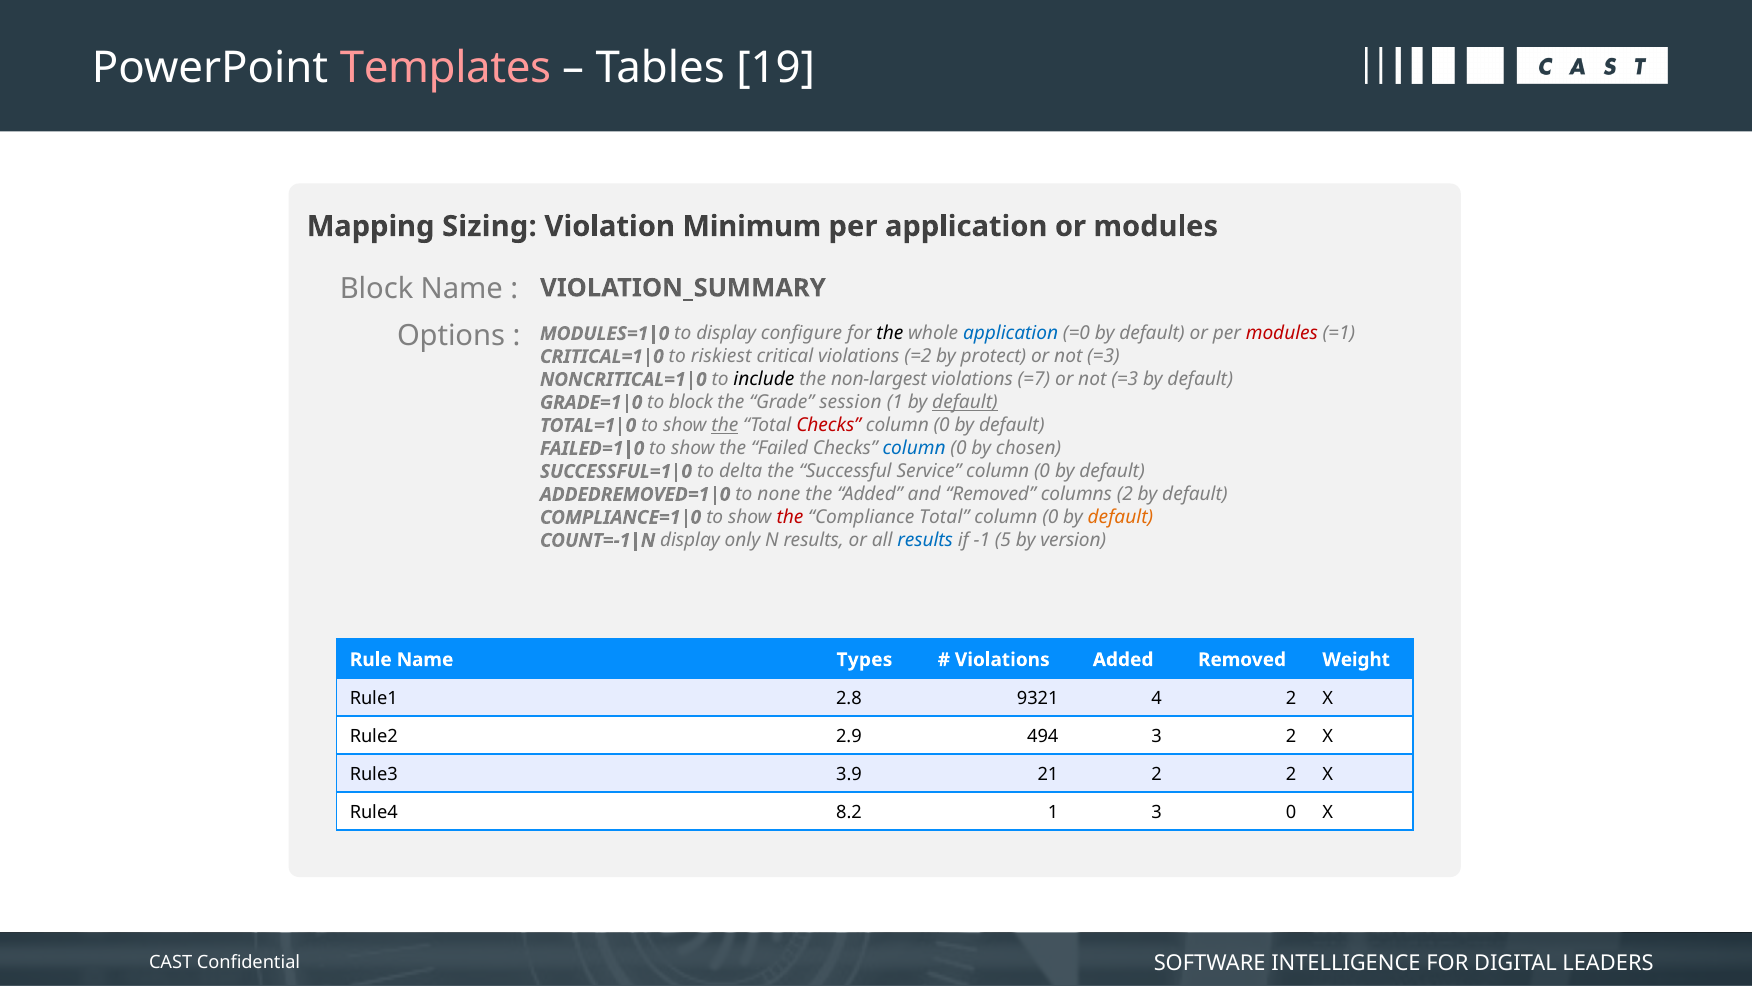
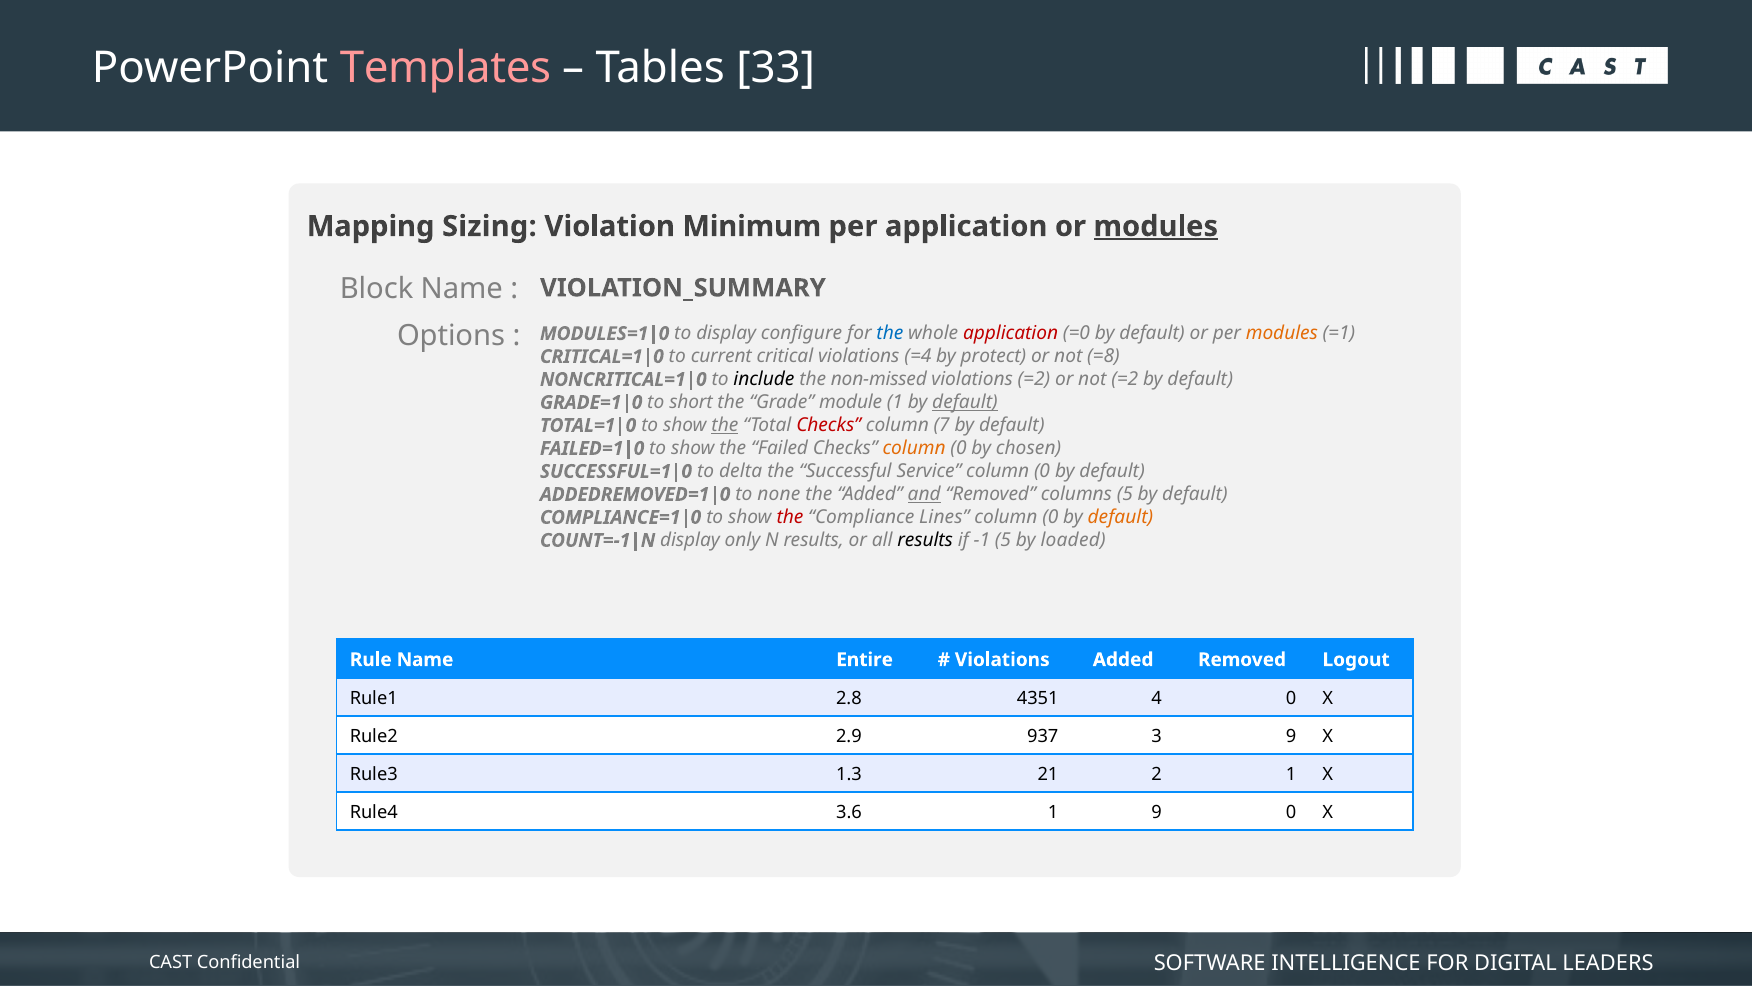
19: 19 -> 33 (776, 68)
modules underline: none -> present (1156, 226)
the colour: black -> blue (890, 333)
application colour: blue -> red (1011, 333)
modules colour: red -> orange (1282, 333)
riskiest: riskiest -> current (721, 356)
=2: =2 -> =4 (918, 356)
=3: =3 -> =8 (1103, 356)
non-largest: non-largest -> non-missed (879, 379)
violations =7: =7 -> =2 (1034, 379)
=3: =3 -> =2 (1125, 379)
to block: block -> short (691, 402)
session: session -> module (851, 402)
0: 0 -> 7 (942, 425)
column colour: blue -> orange (914, 448)
and underline: none -> present (924, 494)
columns 2: 2 -> 5 (1125, 494)
Compliance Total: Total -> Lines (944, 517)
results colour: blue -> black (925, 540)
version: version -> loaded (1073, 540)
Types: Types -> Entire (865, 659)
Weight: Weight -> Logout (1356, 659)
9321: 9321 -> 4351 (1038, 698)
4 2: 2 -> 0 (1291, 698)
494: 494 -> 937 (1043, 736)
3 2: 2 -> 9 (1291, 736)
3.9: 3.9 -> 1.3 (849, 774)
2 2: 2 -> 1 (1291, 774)
8.2: 8.2 -> 3.6 (849, 812)
1 3: 3 -> 9 (1157, 812)
